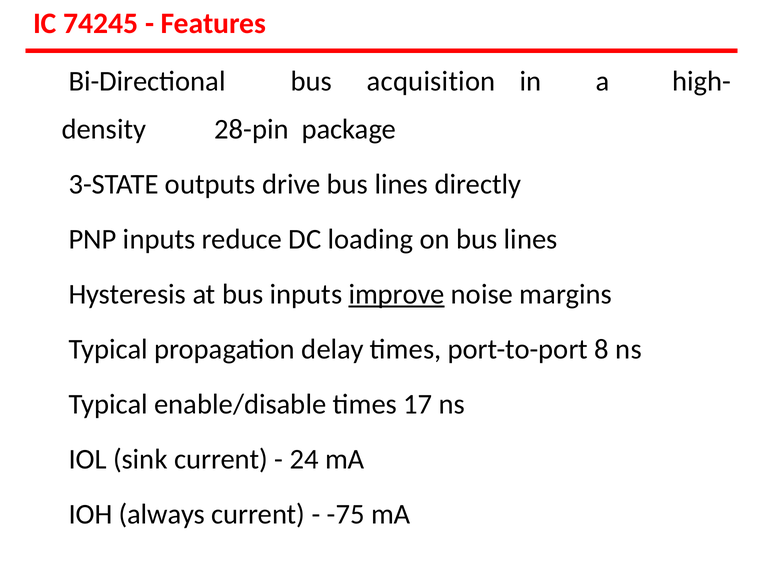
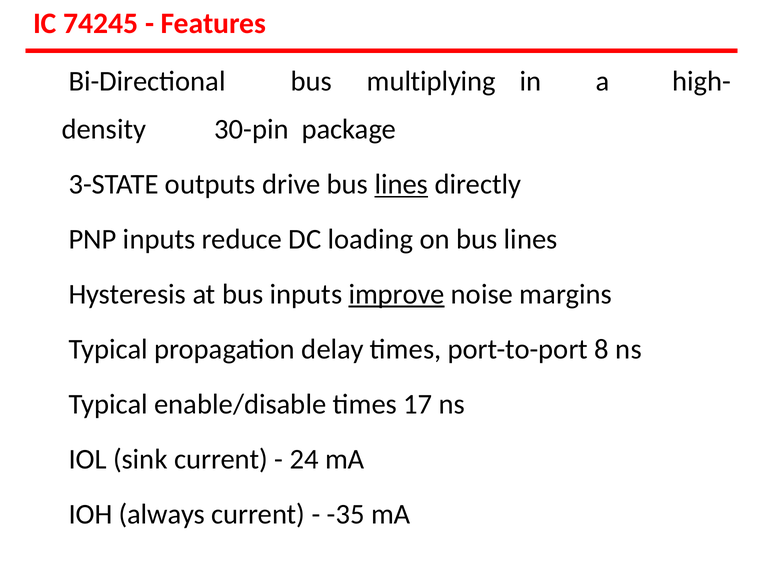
acquisition: acquisition -> multiplying (431, 81)
28-pin: 28-pin -> 30-pin (251, 129)
lines underline: none -> present (401, 184)
-75: -75 -> -35 (346, 514)
